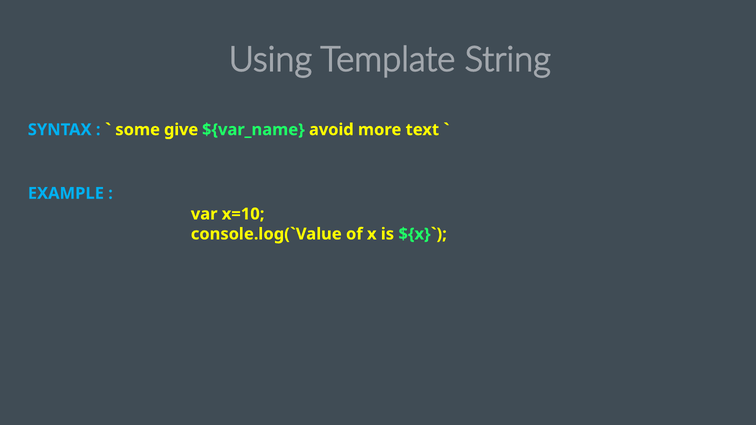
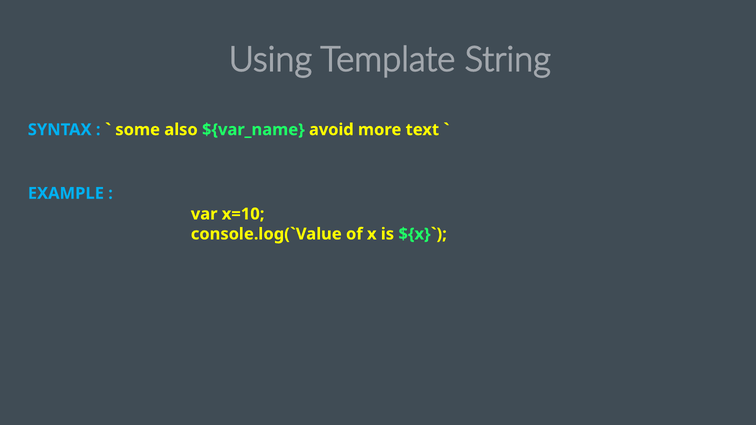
give: give -> also (181, 130)
